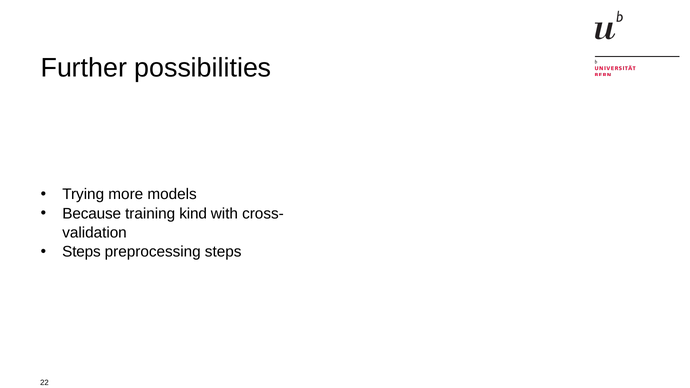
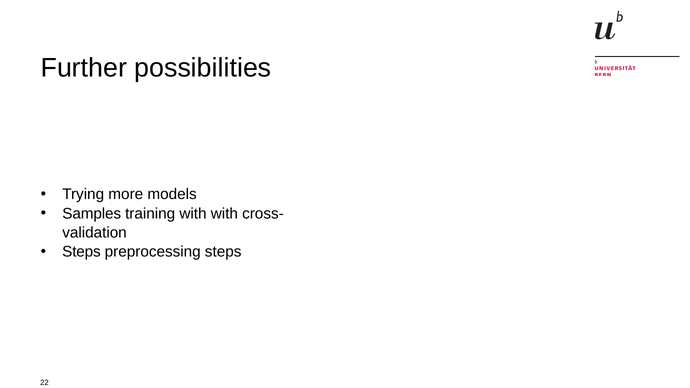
Because: Because -> Samples (92, 214)
training kind: kind -> with (193, 214)
